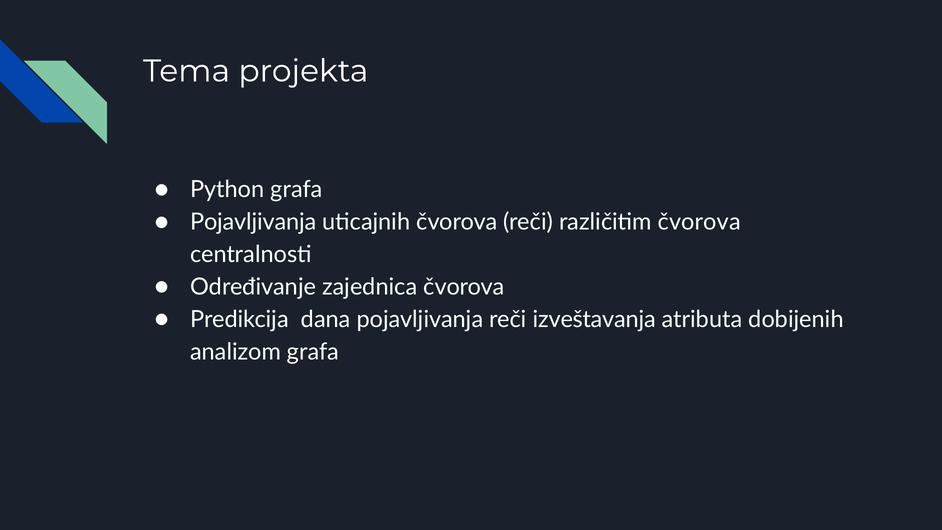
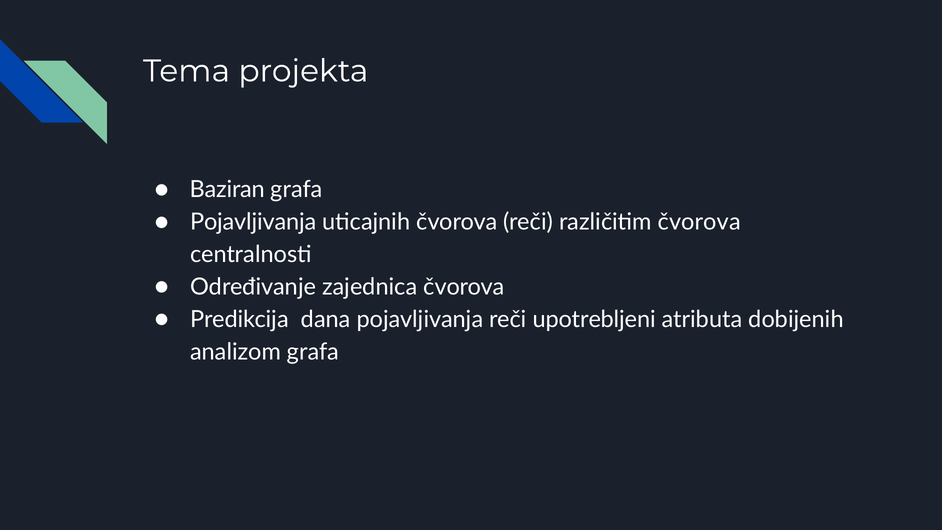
Python: Python -> Baziran (227, 190)
izveštavanja: izveštavanja -> upotrebljeni (594, 319)
